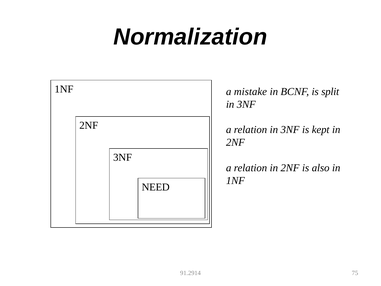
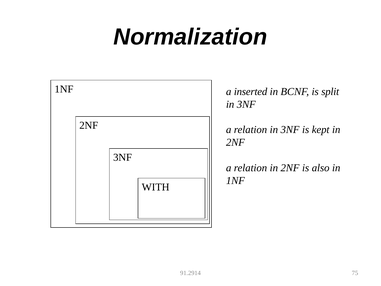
mistake: mistake -> inserted (251, 92)
NEED: NEED -> WITH (156, 187)
